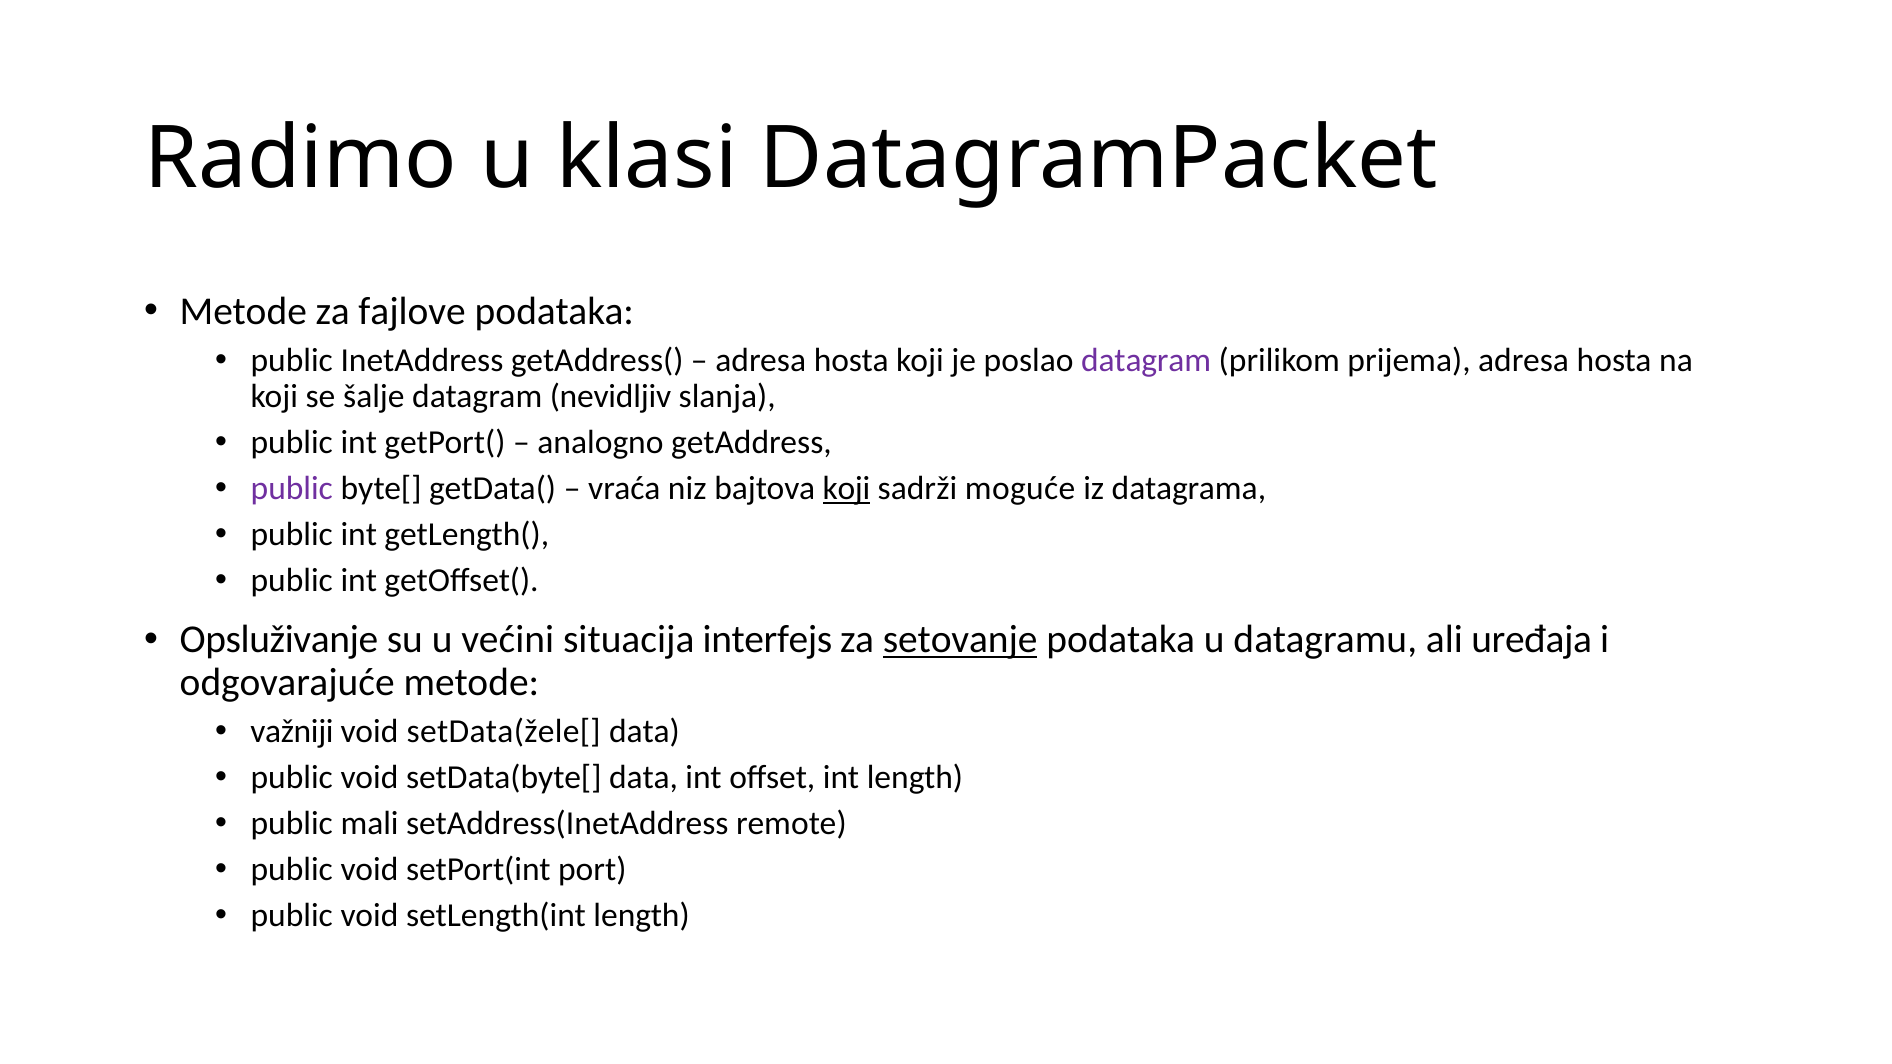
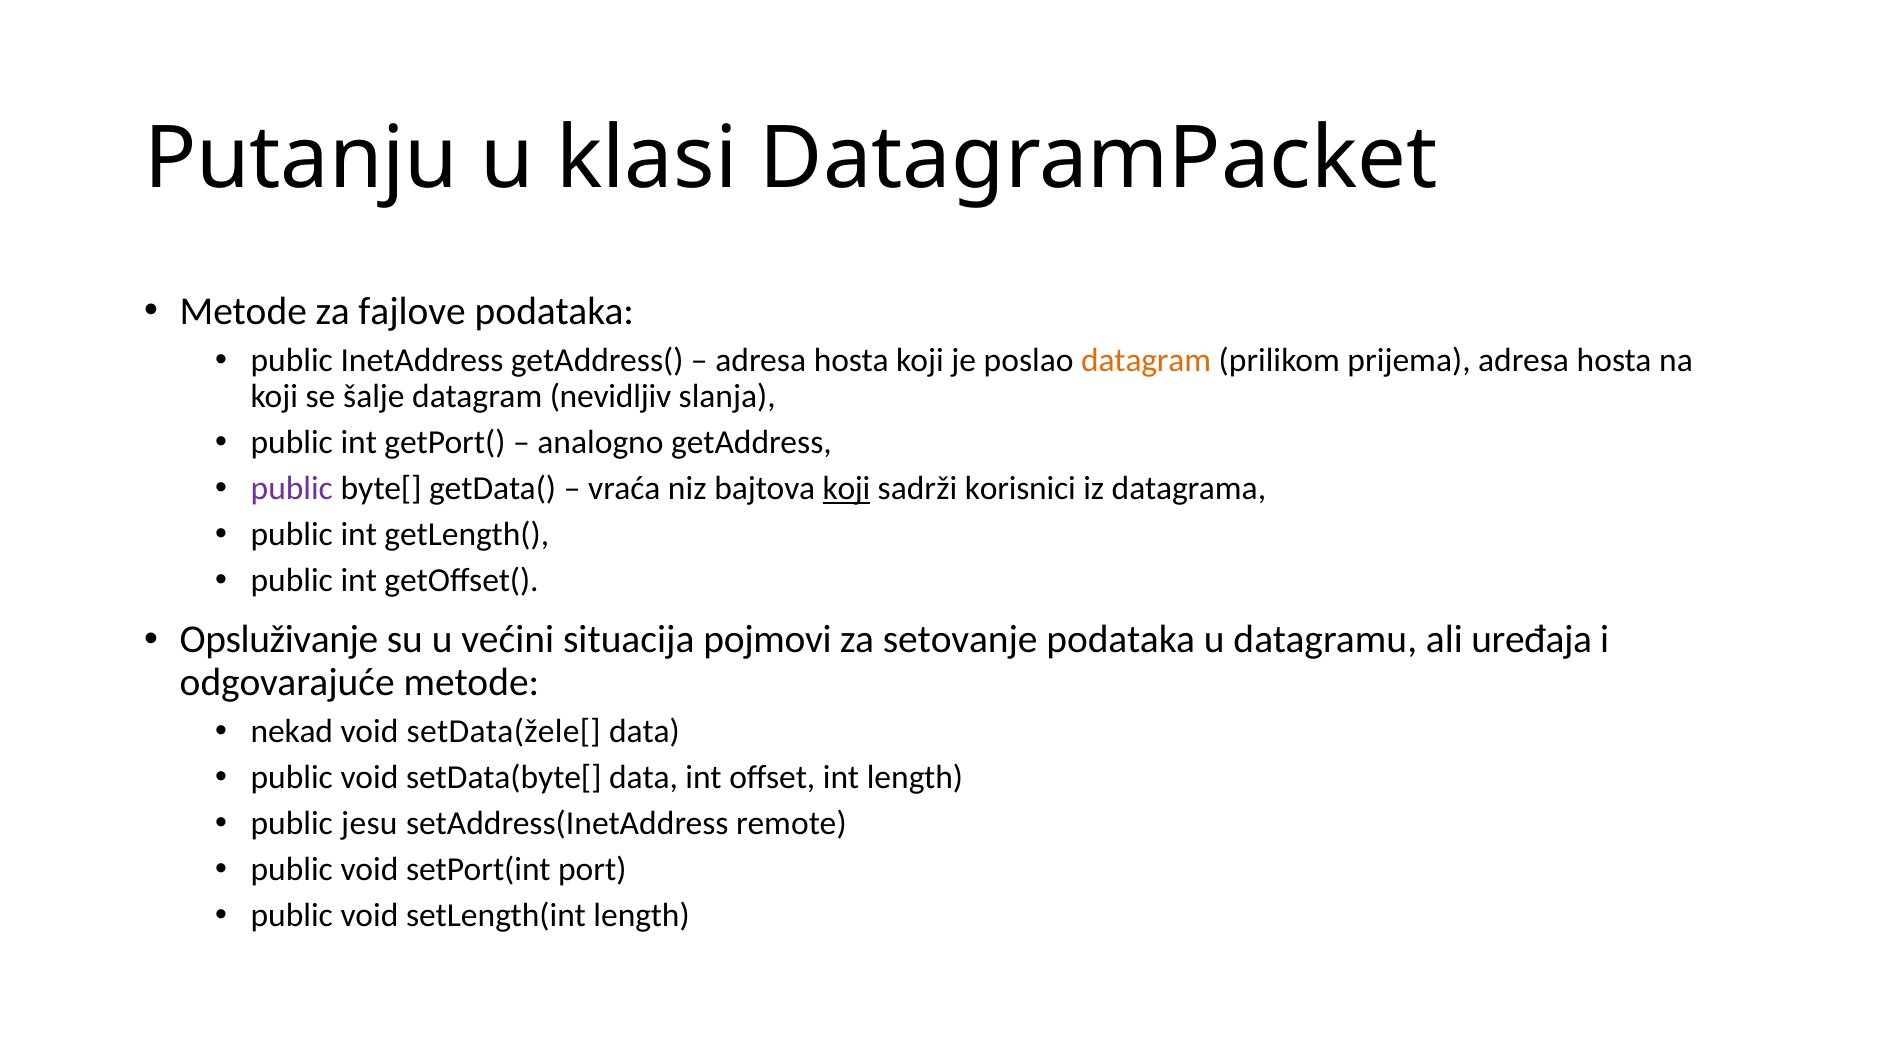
Radimo: Radimo -> Putanju (301, 159)
datagram colour: purple -> orange (1146, 361)
moguće: moguće -> korisnici (1020, 489)
interfejs: interfejs -> pojmovi (767, 640)
setovanje underline: present -> none (960, 640)
važniji: važniji -> nekad (292, 732)
mali: mali -> jesu (369, 824)
